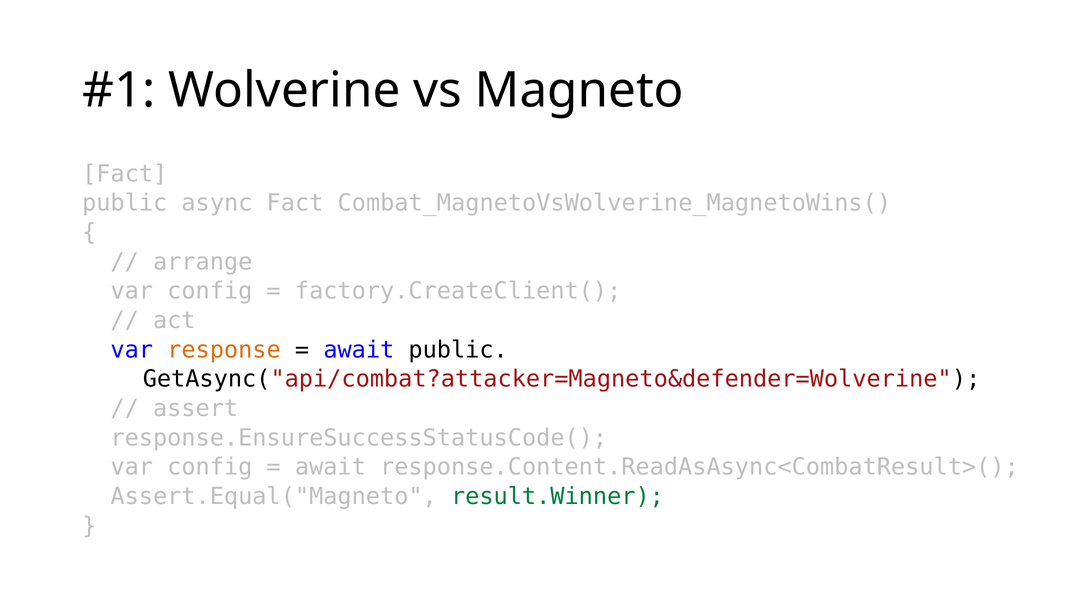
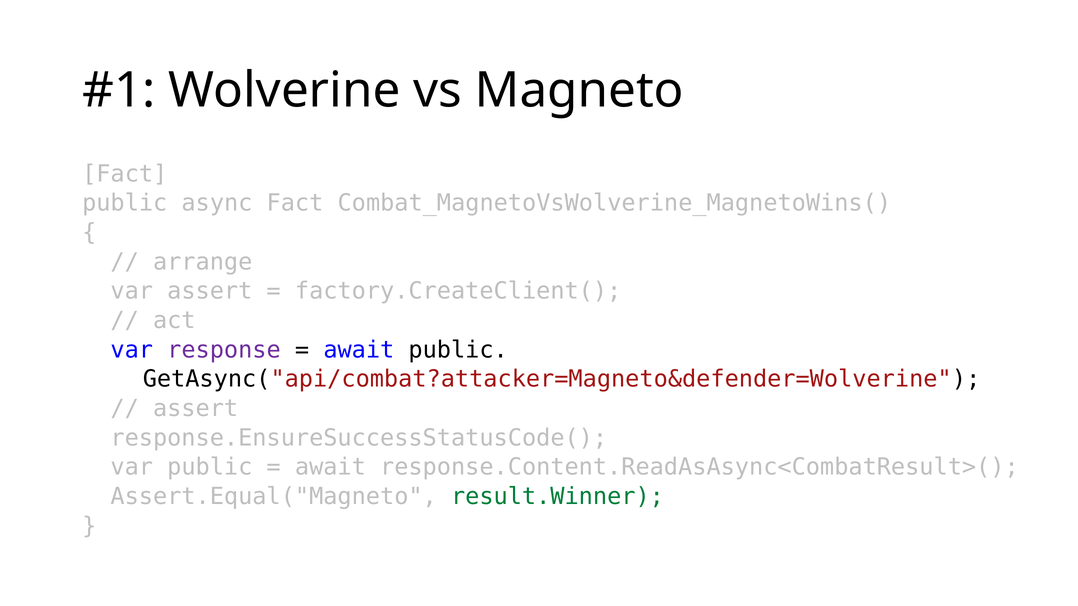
config: config -> assert (210, 291)
response colour: orange -> purple (224, 350)
config: config -> public (210, 467)
